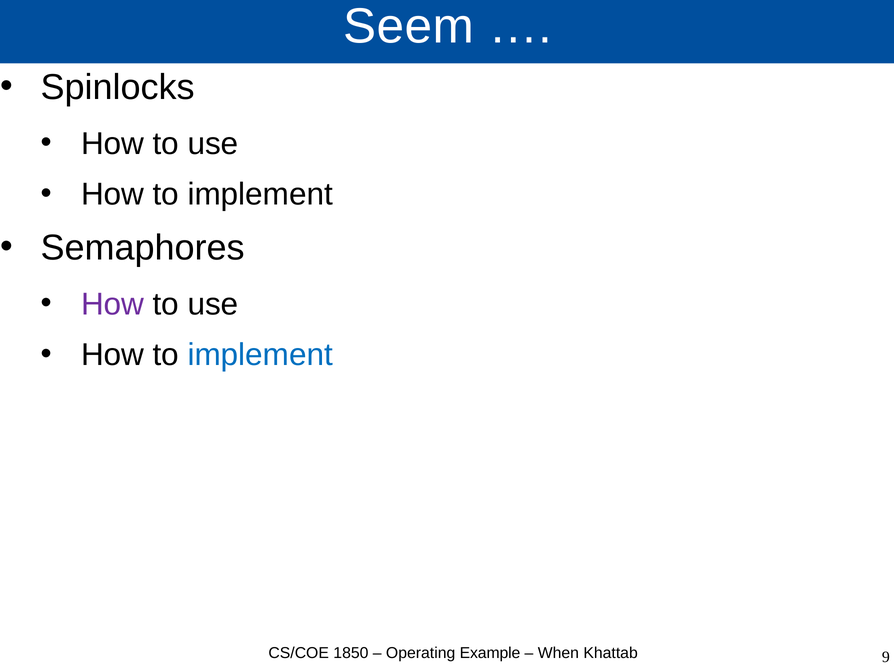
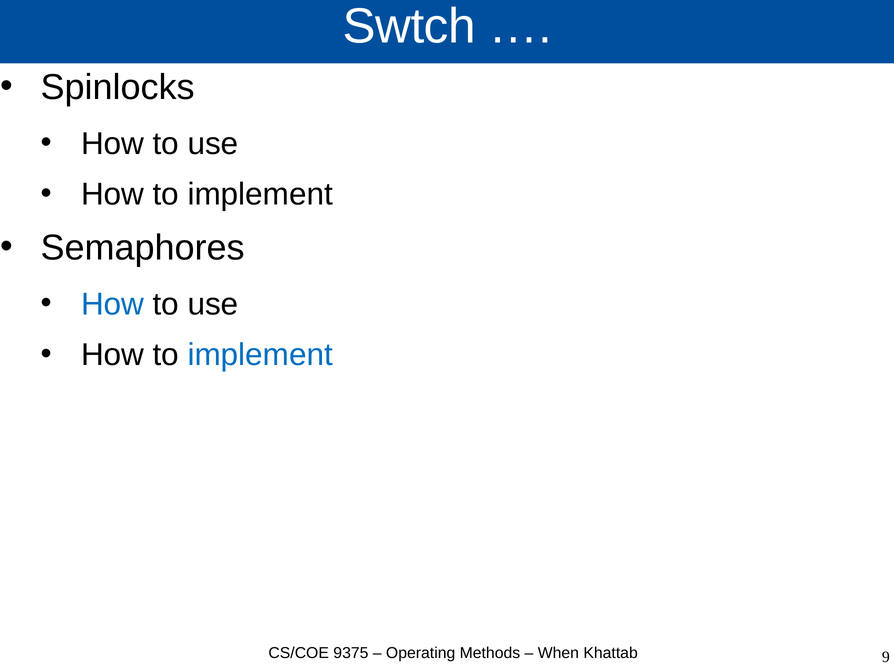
Seem: Seem -> Swtch (409, 27)
How colour: purple -> blue (113, 304)
1850: 1850 -> 9375 (351, 653)
Example: Example -> Methods (490, 653)
